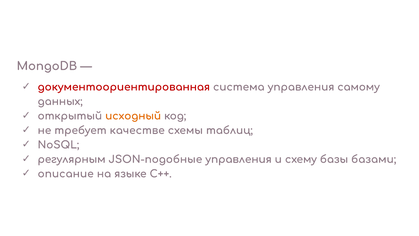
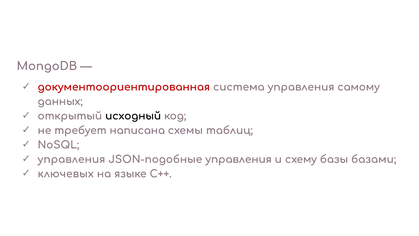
исходный colour: orange -> black (133, 116)
качестве: качестве -> написана (137, 130)
регулярным: регулярным -> управления (71, 159)
описание: описание -> ключевых (66, 174)
